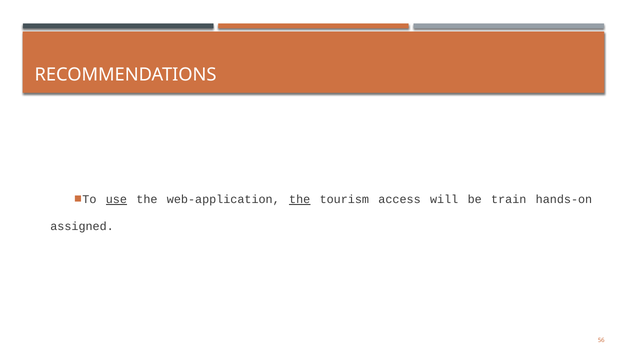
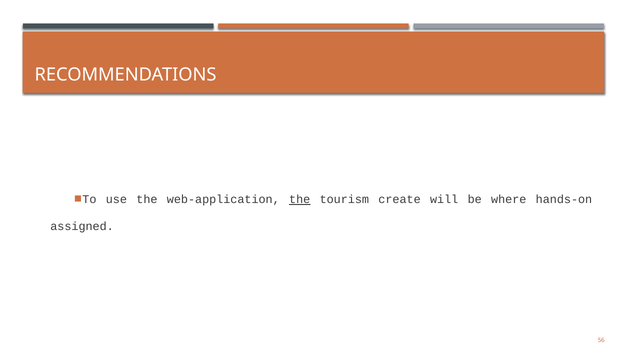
use underline: present -> none (116, 199)
access: access -> create (400, 199)
train: train -> where (509, 199)
